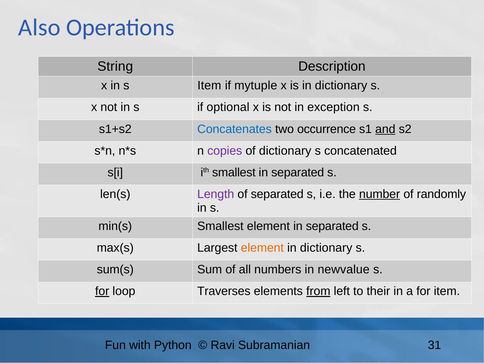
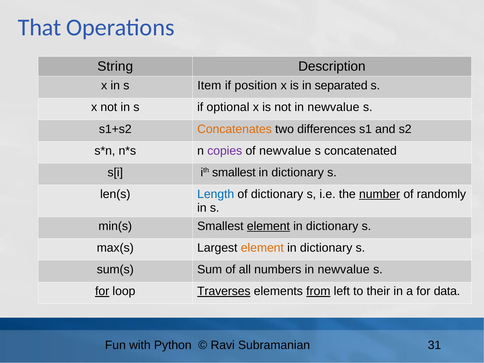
Also: Also -> That (40, 27)
mytuple: mytuple -> position (256, 86)
is in dictionary: dictionary -> separated (341, 86)
not in exception: exception -> newvalue (333, 107)
Concatenates colour: blue -> orange (234, 129)
occurrence: occurrence -> differences (327, 129)
and underline: present -> none (385, 129)
of dictionary: dictionary -> newvalue (285, 151)
separated: separated -> dictionary (298, 172)
Length colour: purple -> blue (216, 194)
of separated: separated -> dictionary (277, 194)
element underline: none -> present (268, 226)
separated: separated -> dictionary (332, 226)
Traverses underline: none -> present (224, 291)
for item: item -> data (447, 291)
